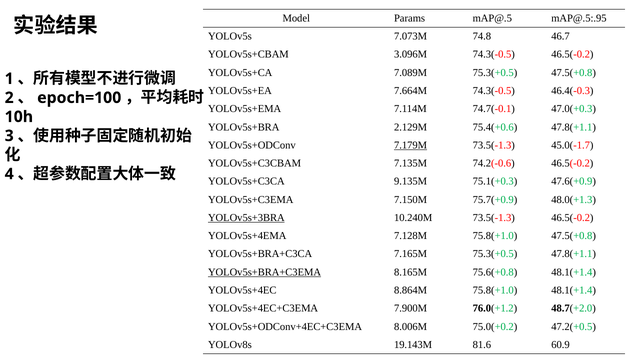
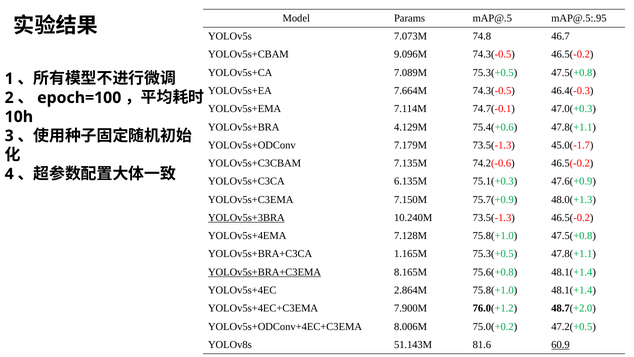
3.096M: 3.096M -> 9.096M (411, 54)
2.129M: 2.129M -> 4.129M (411, 127)
7.179M underline: present -> none (411, 145)
9.135M: 9.135M -> 6.135M (411, 181)
7.165M: 7.165M -> 1.165M (411, 254)
8.864M: 8.864M -> 2.864M (411, 290)
19.143M: 19.143M -> 51.143M (413, 344)
60.9 underline: none -> present (561, 344)
